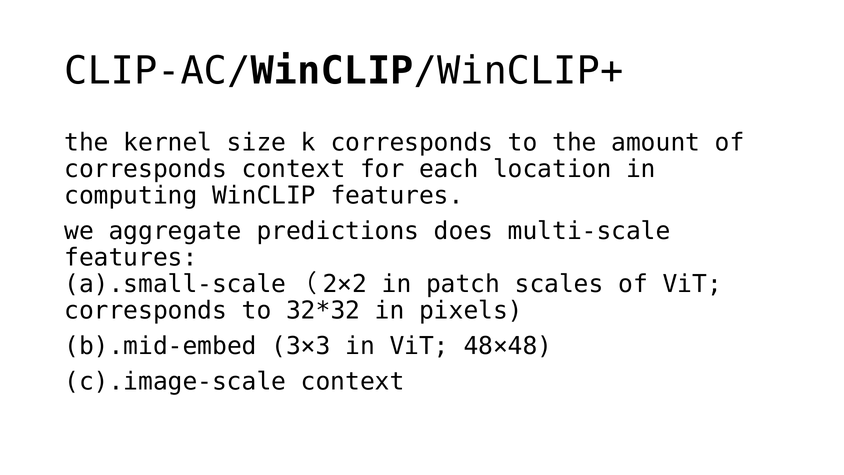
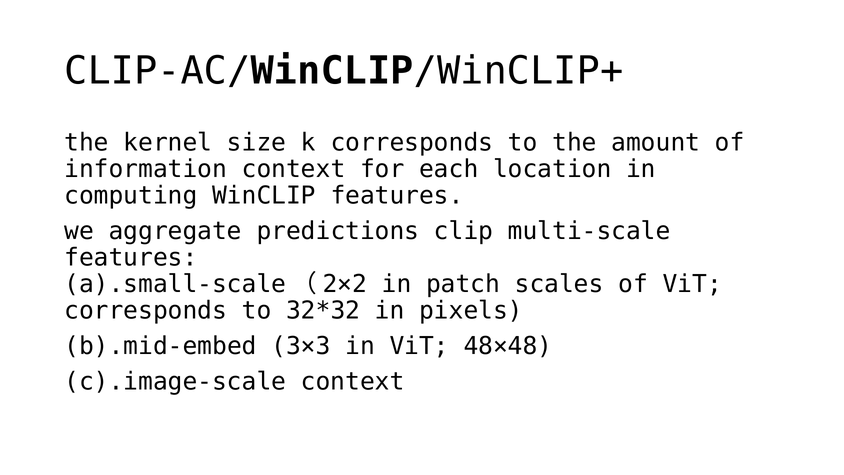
corresponds: corresponds -> information (146, 169)
does: does -> clip (464, 231)
